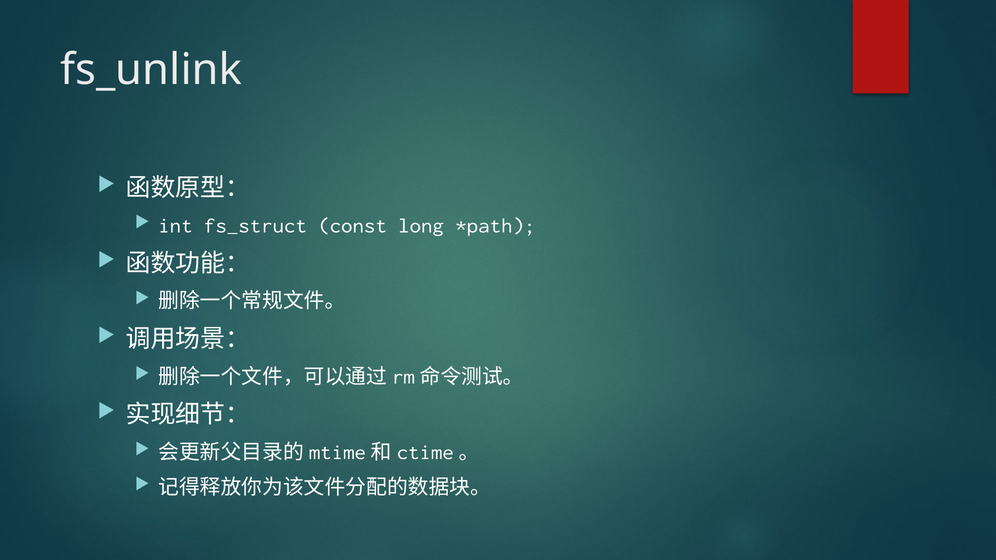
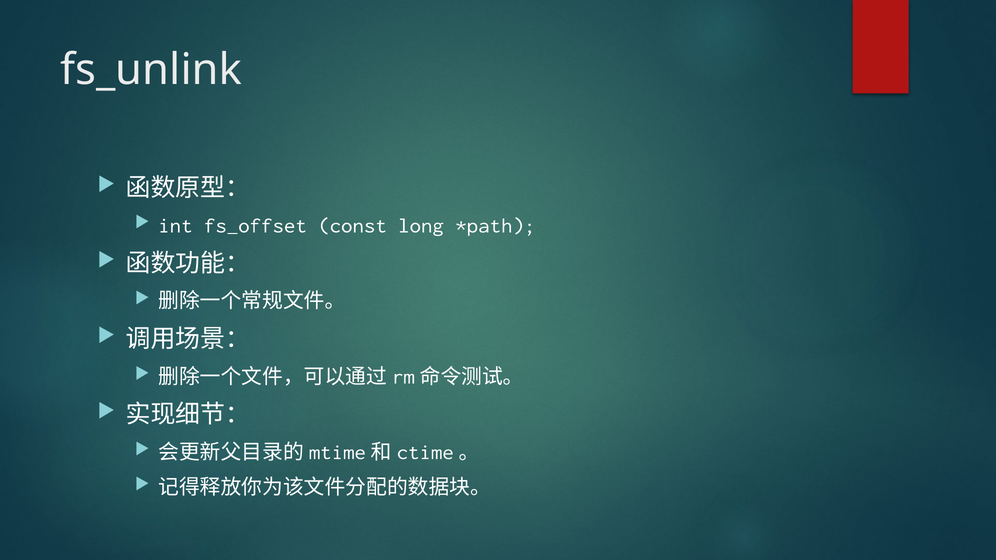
fs_struct: fs_struct -> fs_offset (255, 226)
